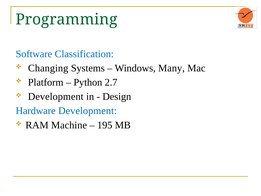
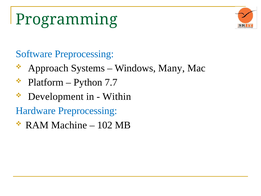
Software Classification: Classification -> Preprocessing (84, 54)
Changing: Changing -> Approach (48, 68)
2.7: 2.7 -> 7.7 (111, 82)
Design: Design -> Within (117, 96)
Hardware Development: Development -> Preprocessing (88, 111)
195: 195 -> 102 (105, 125)
